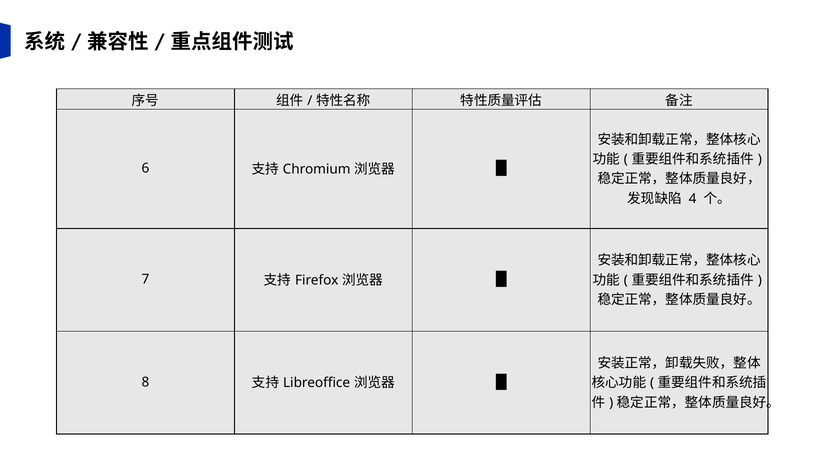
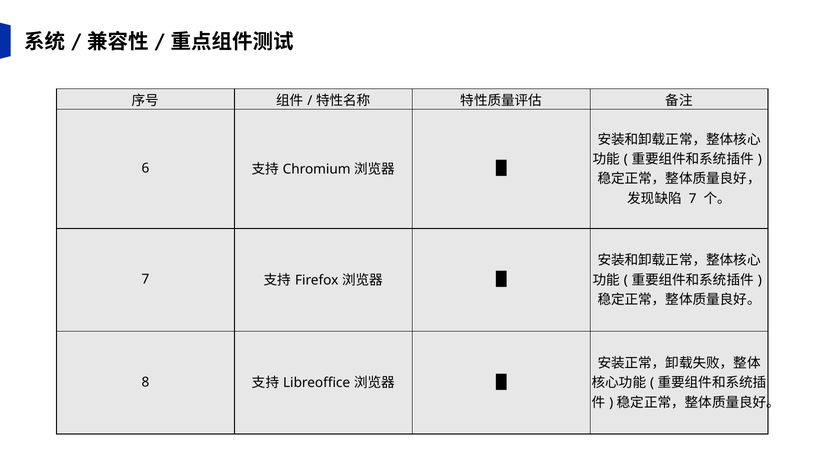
4: 4 -> 7 (693, 199)
